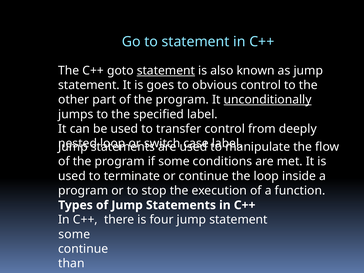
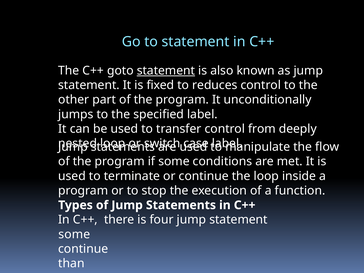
goes: goes -> fixed (160, 85)
obvious: obvious -> reduces (215, 85)
unconditionally underline: present -> none (268, 100)
